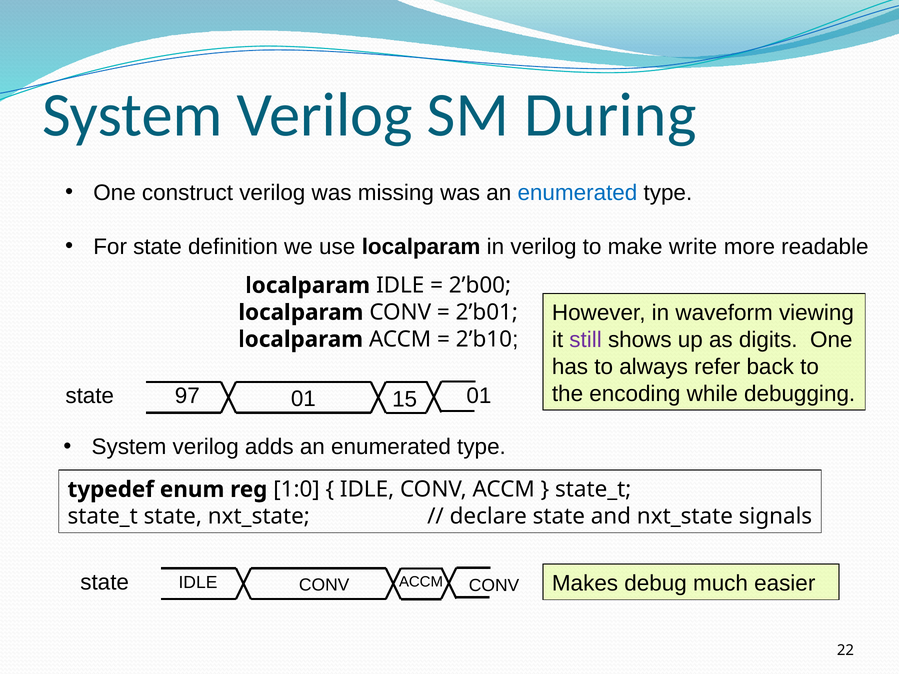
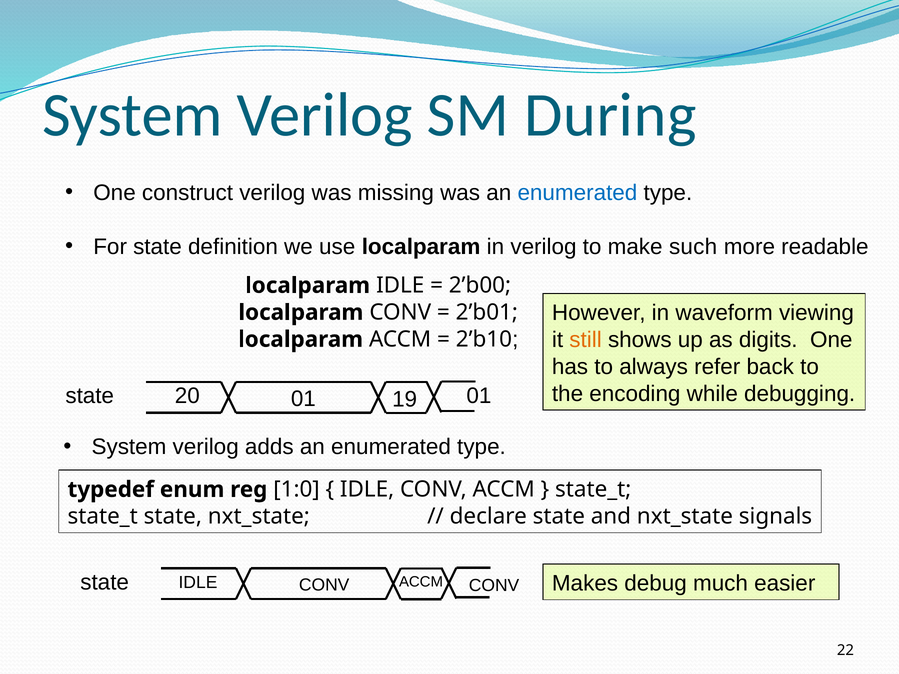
write: write -> such (693, 247)
still colour: purple -> orange (586, 340)
97: 97 -> 20 (187, 396)
15: 15 -> 19 (405, 400)
